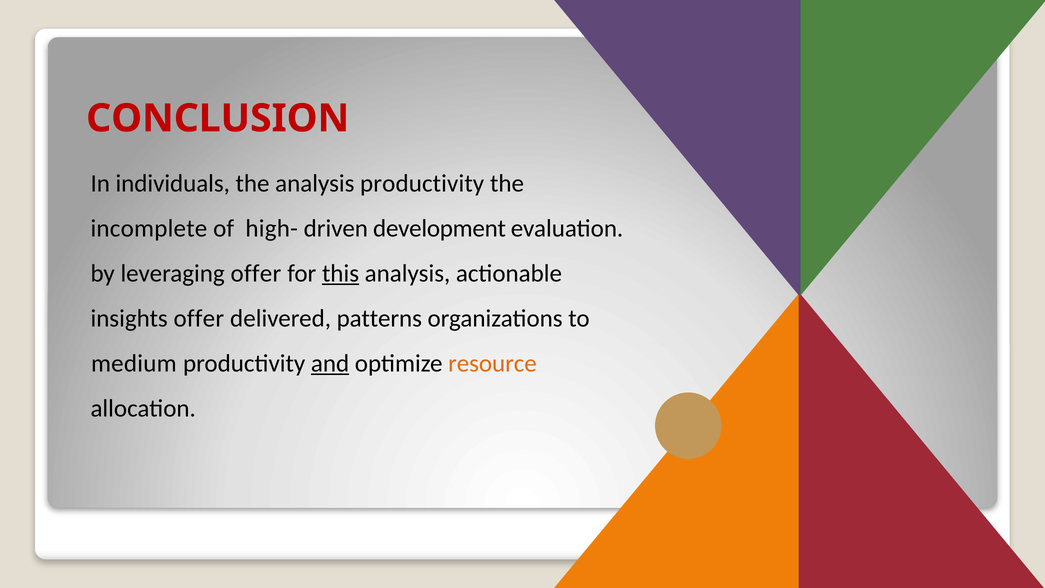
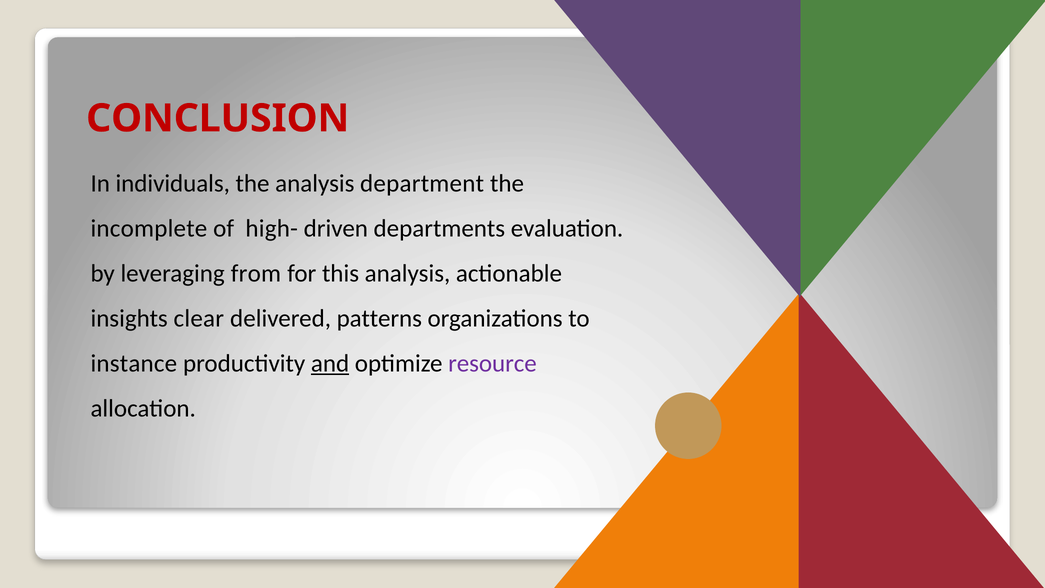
analysis productivity: productivity -> department (422, 183)
development: development -> departments (439, 228)
leveraging offer: offer -> from (256, 273)
this underline: present -> none (341, 273)
insights offer: offer -> clear (199, 318)
medium: medium -> instance (134, 363)
resource colour: orange -> purple (492, 363)
